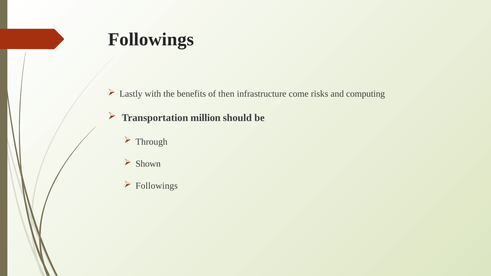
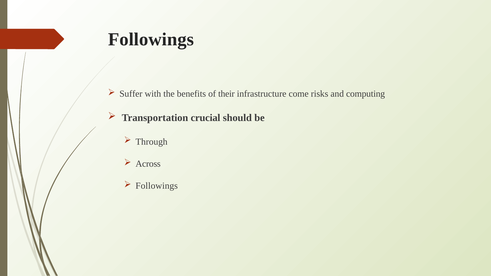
Lastly: Lastly -> Suffer (131, 94)
then: then -> their (226, 94)
million: million -> crucial (206, 118)
Shown: Shown -> Across (148, 164)
